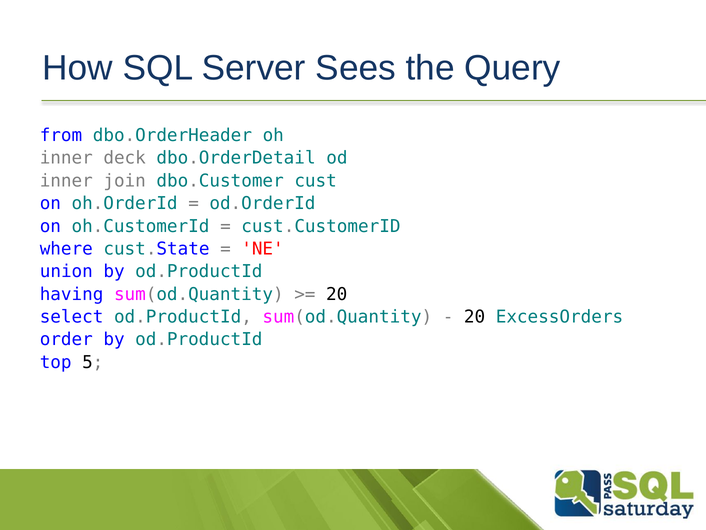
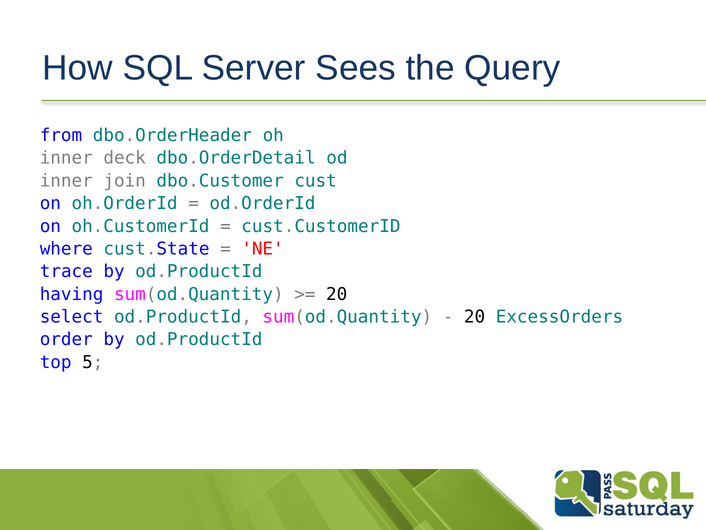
union: union -> trace (66, 271)
